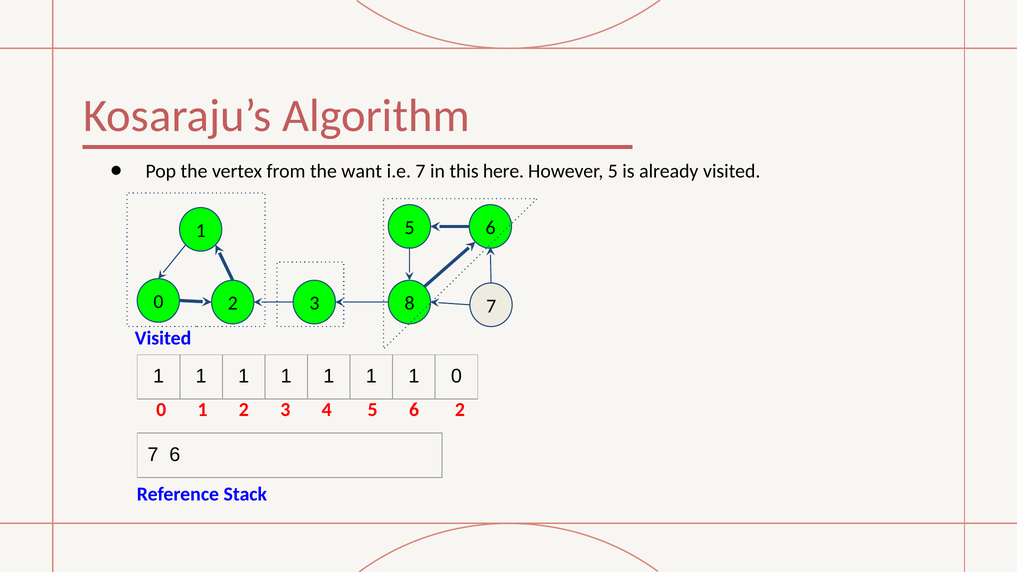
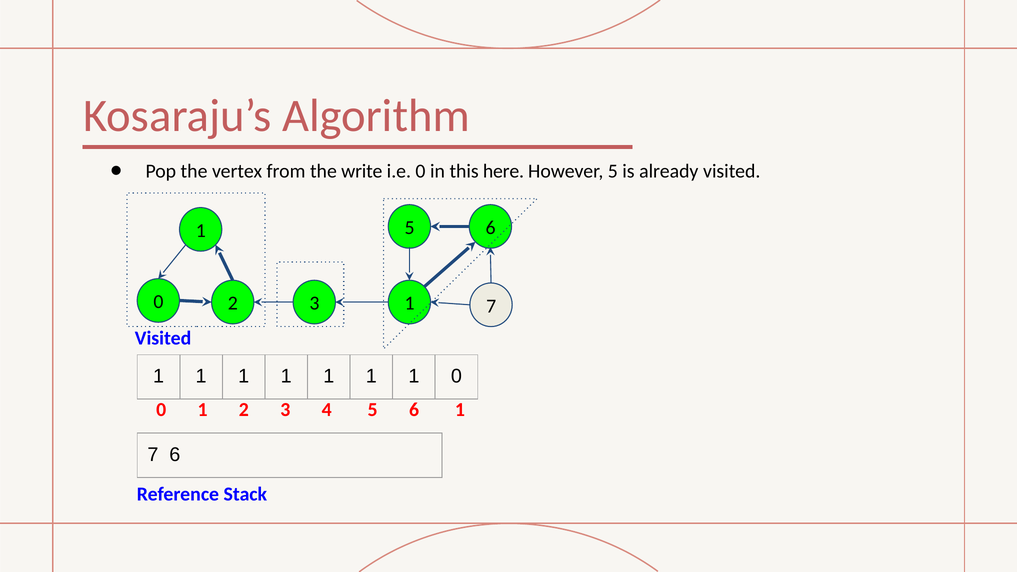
want: want -> write (362, 171)
i.e 7: 7 -> 0 (420, 171)
3 8: 8 -> 1 (410, 303)
6 2: 2 -> 1 (460, 410)
